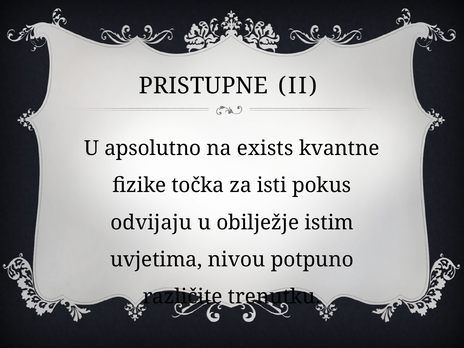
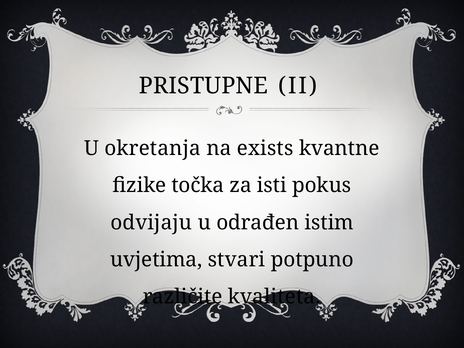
apsolutno: apsolutno -> okretanja (153, 148)
obilježje: obilježje -> odrađen (258, 223)
nivou: nivou -> stvari (237, 260)
trenutku: trenutku -> kvaliteta (274, 297)
